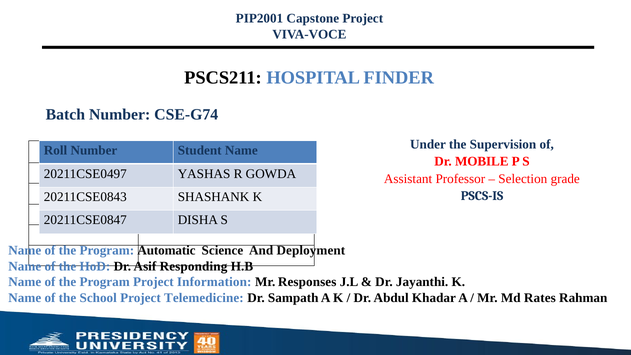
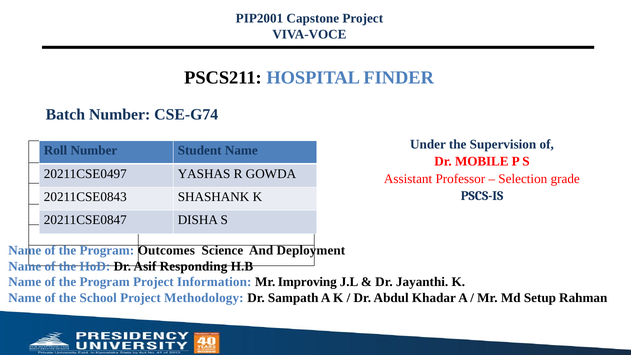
Automatic: Automatic -> Outcomes (166, 250)
Responses: Responses -> Improving (307, 282)
Telemedicine: Telemedicine -> Methodology (204, 298)
Rates: Rates -> Setup (540, 298)
